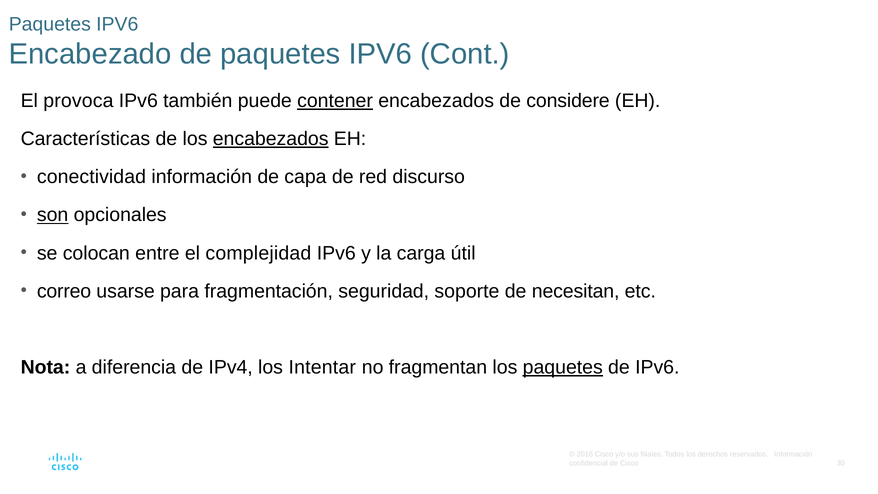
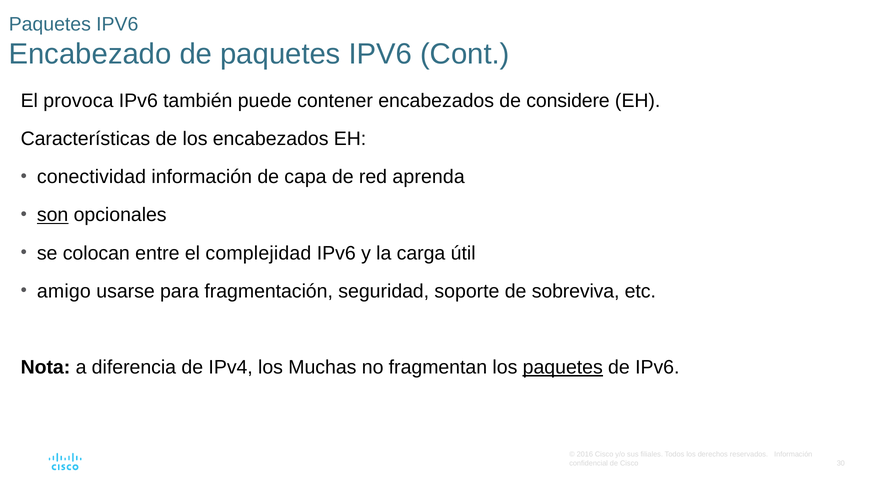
contener underline: present -> none (335, 101)
encabezados underline: present -> none (271, 139)
discurso: discurso -> aprenda (429, 177)
correo: correo -> amigo (64, 291)
necesitan: necesitan -> sobreviva (576, 291)
Intentar: Intentar -> Muchas (322, 367)
